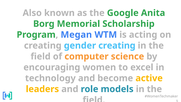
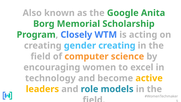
Megan: Megan -> Closely (76, 35)
